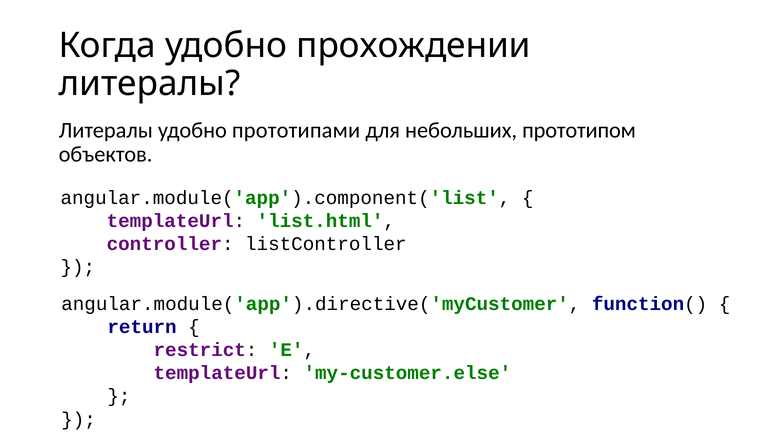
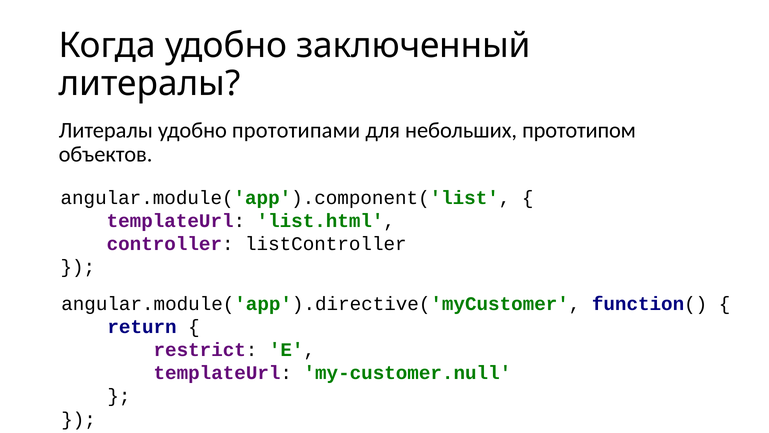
прохождении: прохождении -> заключенный (414, 46)
my-customer.else: my-customer.else -> my-customer.null (407, 373)
